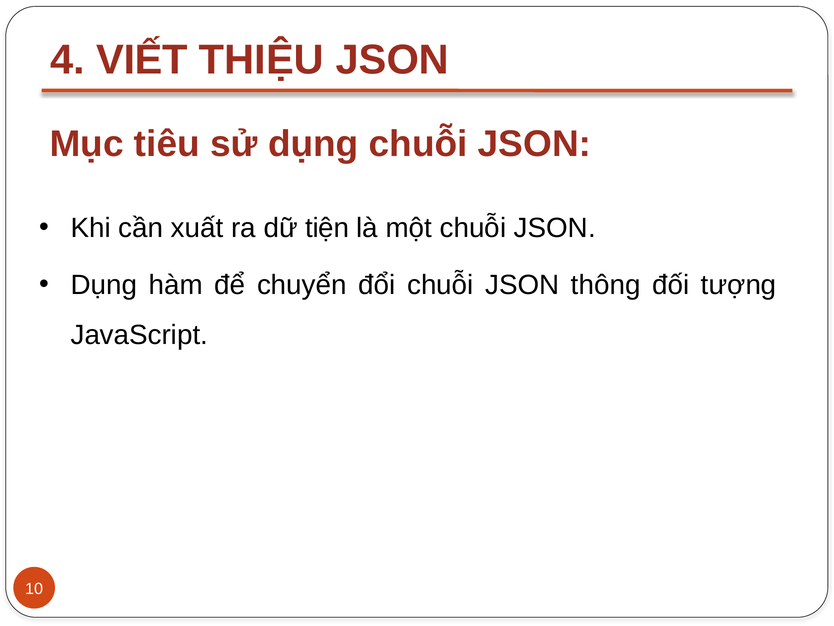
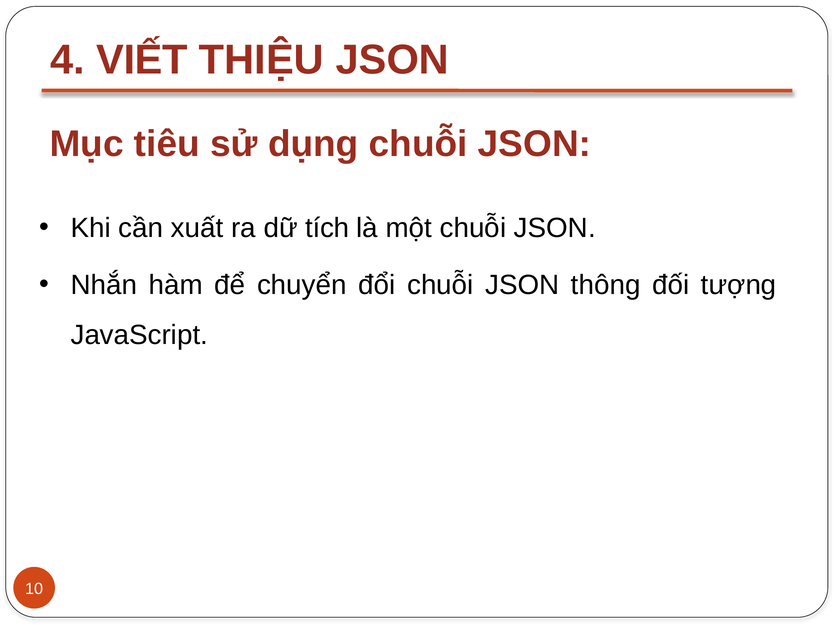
tiện: tiện -> tích (327, 228)
Dụng: Dụng -> Nhắn (104, 285)
